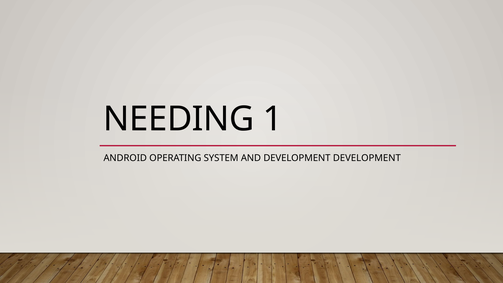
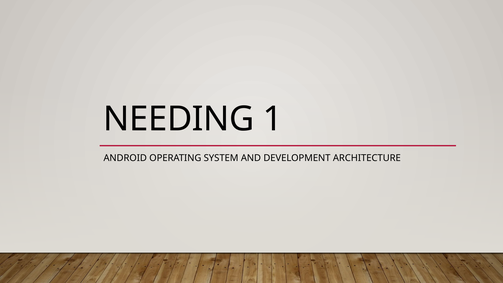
DEVELOPMENT DEVELOPMENT: DEVELOPMENT -> ARCHITECTURE (367, 158)
